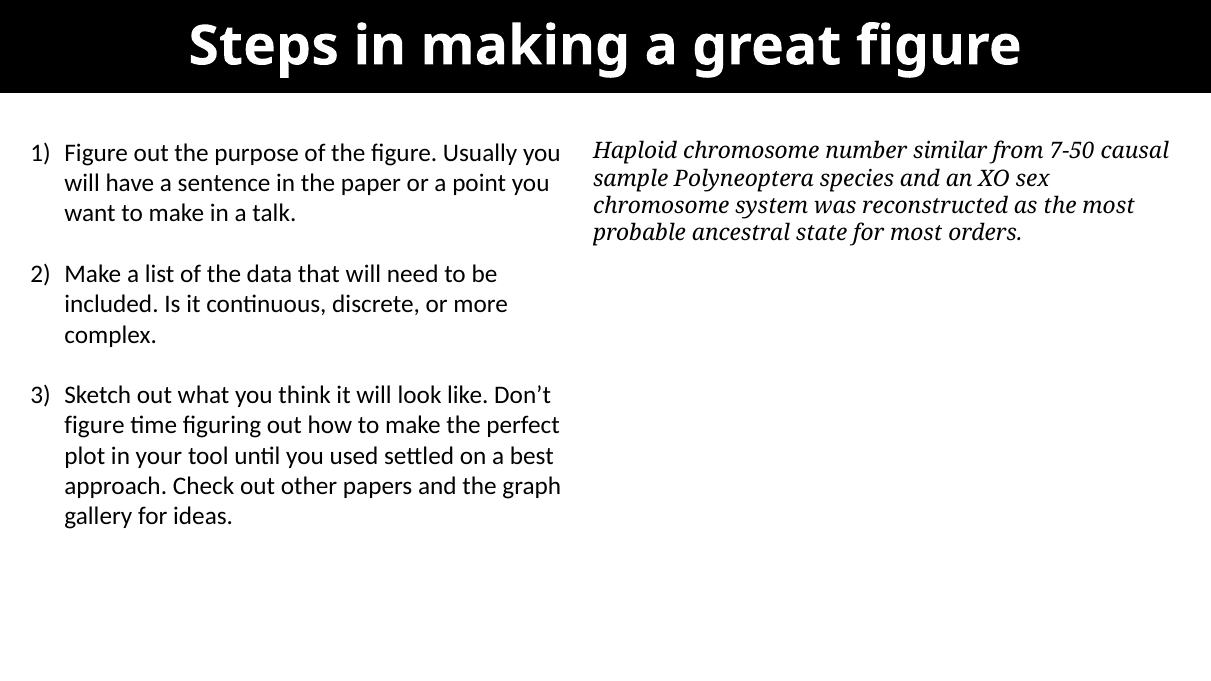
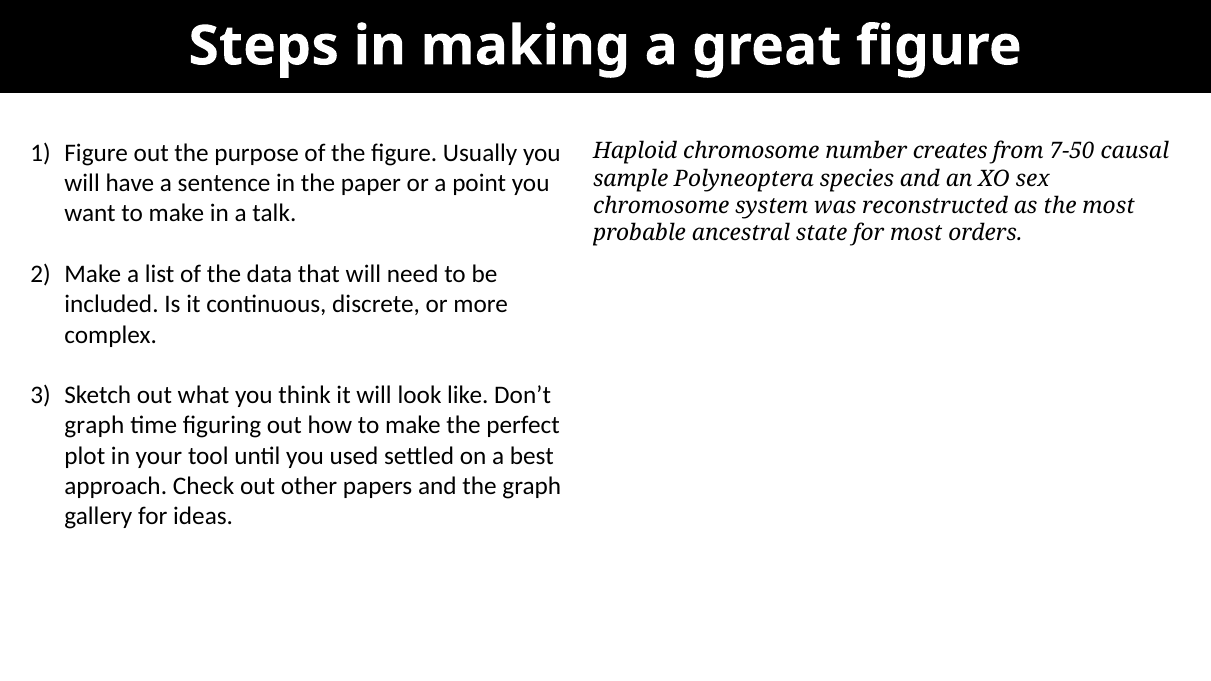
similar: similar -> creates (950, 151)
figure: figure -> graph (94, 426)
